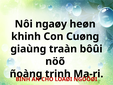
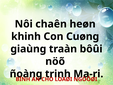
ngaøy: ngaøy -> chaên (51, 24)
